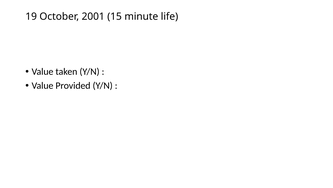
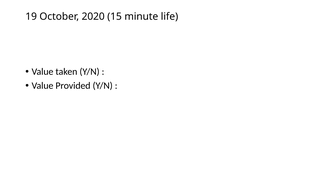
2001: 2001 -> 2020 (93, 17)
